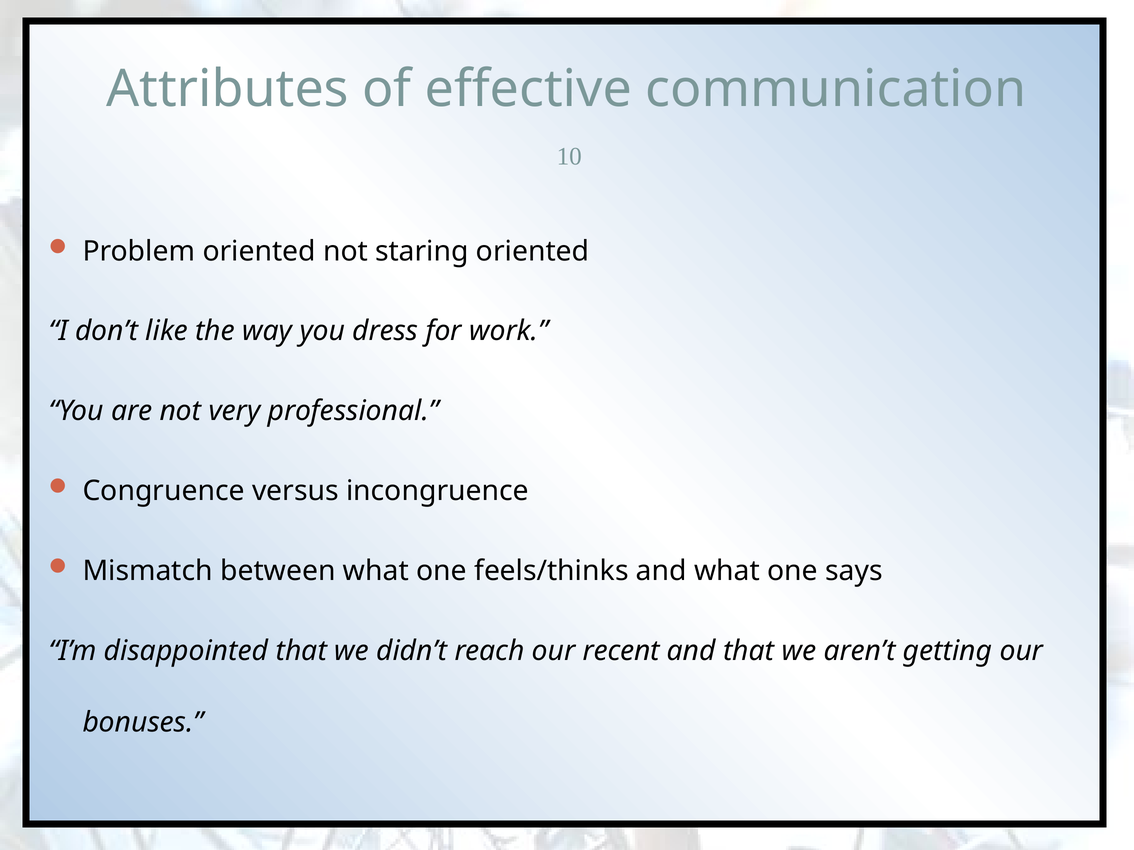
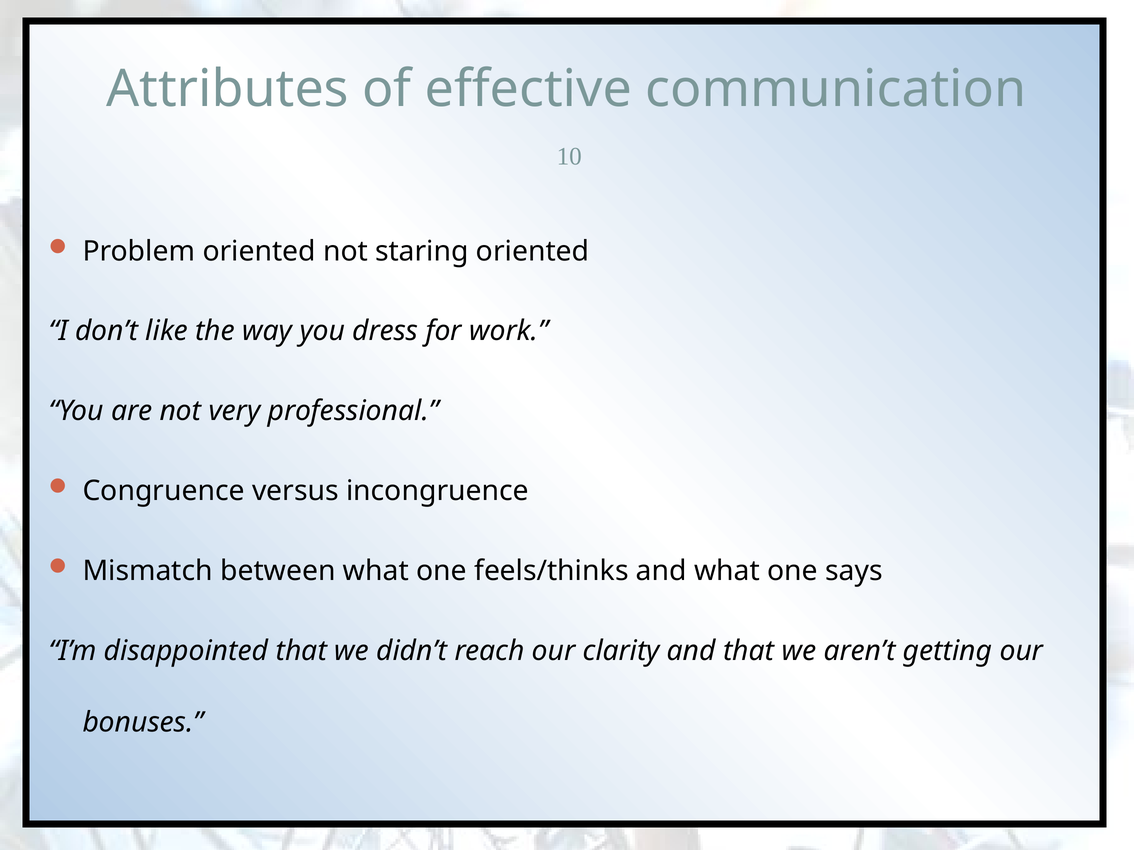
recent: recent -> clarity (621, 651)
